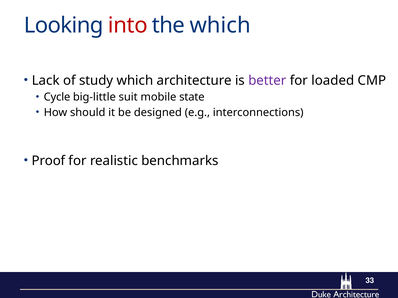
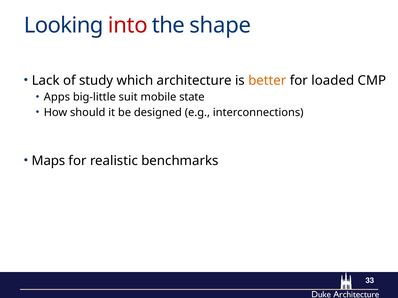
the which: which -> shape (220, 25)
better colour: purple -> orange (267, 81)
Cycle: Cycle -> Apps (57, 97)
Proof: Proof -> Maps (48, 161)
